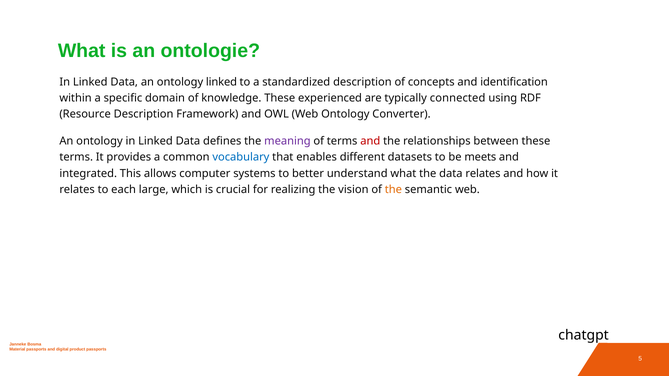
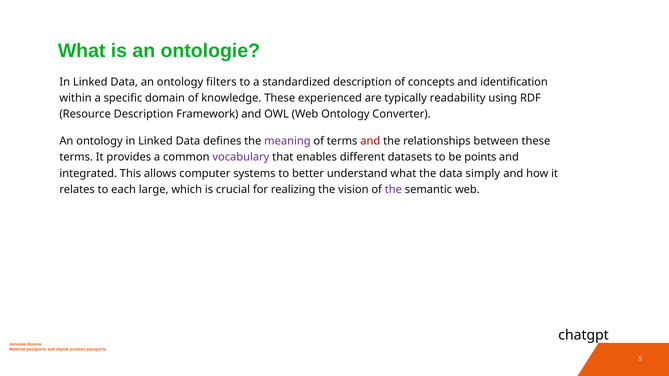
ontology linked: linked -> filters (221, 82)
connected: connected -> readability (458, 98)
vocabulary colour: blue -> purple (241, 157)
meets: meets -> points (480, 157)
data relates: relates -> simply (483, 173)
the colour: orange -> purple (393, 190)
